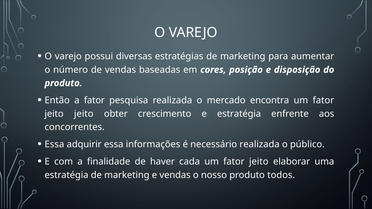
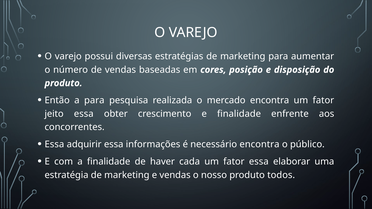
a fator: fator -> para (94, 100)
jeito jeito: jeito -> essa (84, 114)
e estratégia: estratégia -> finalidade (239, 114)
necessário realizada: realizada -> encontra (260, 145)
jeito: jeito -> essa (259, 162)
